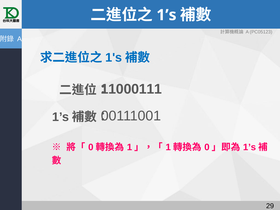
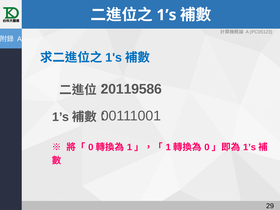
11000111: 11000111 -> 20119586 (131, 89)
